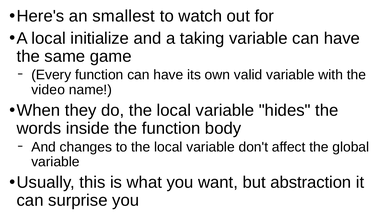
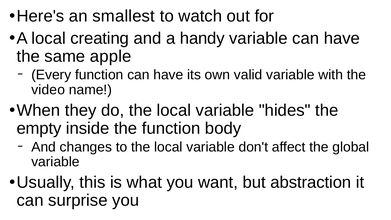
initialize: initialize -> creating (100, 38)
taking: taking -> handy (202, 38)
game: game -> apple (111, 56)
words: words -> empty (39, 128)
